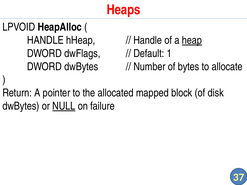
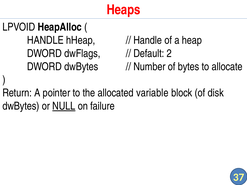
heap underline: present -> none (192, 40)
1: 1 -> 2 (169, 53)
mapped: mapped -> variable (152, 93)
